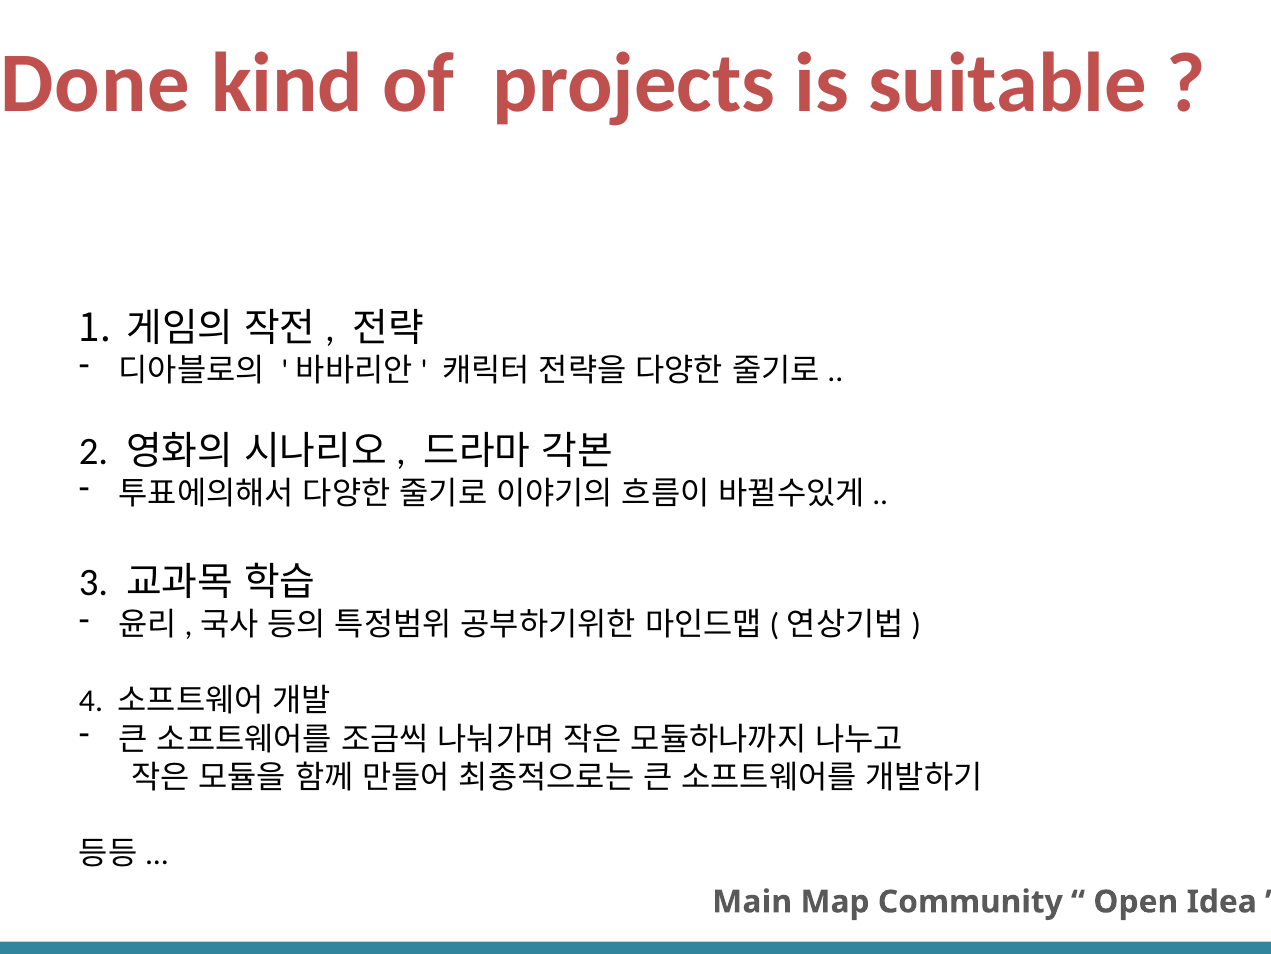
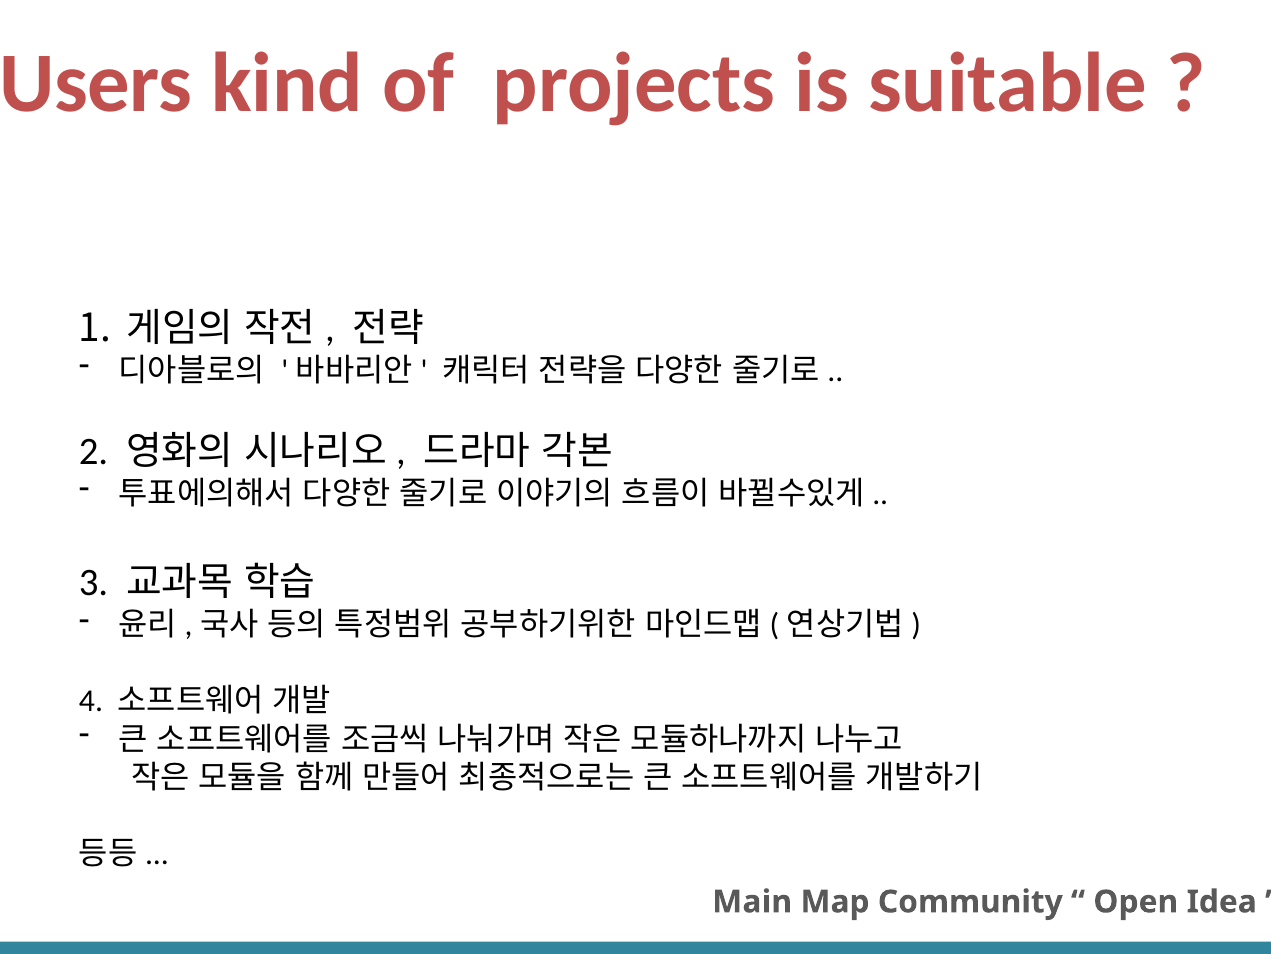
Done: Done -> Users (96, 84)
